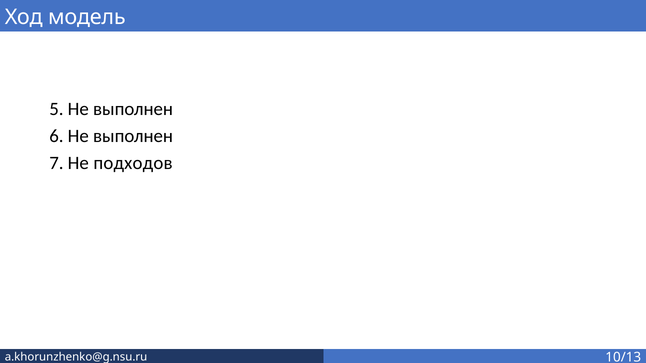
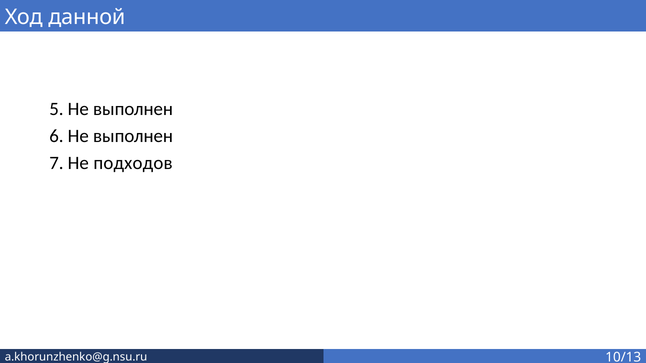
модель: модель -> данной (87, 17)
